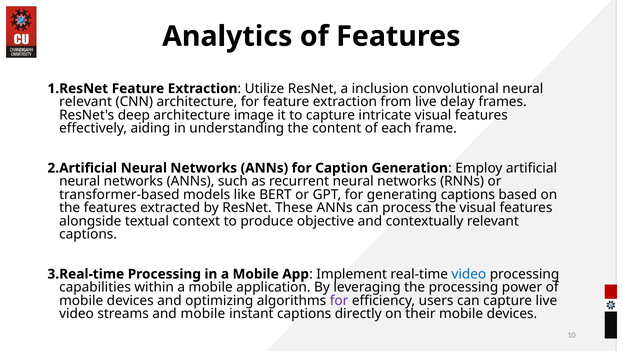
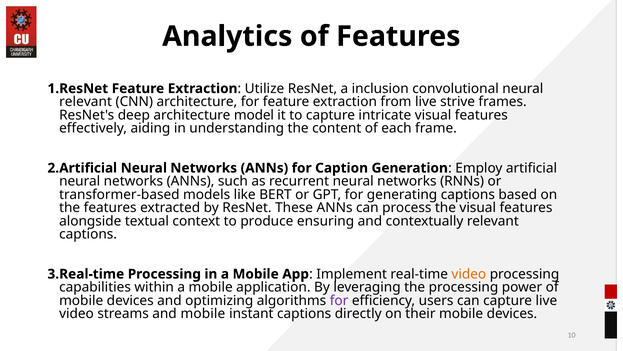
delay: delay -> strive (458, 102)
image: image -> model (254, 115)
objective: objective -> ensuring (326, 221)
video colour: blue -> orange (469, 274)
